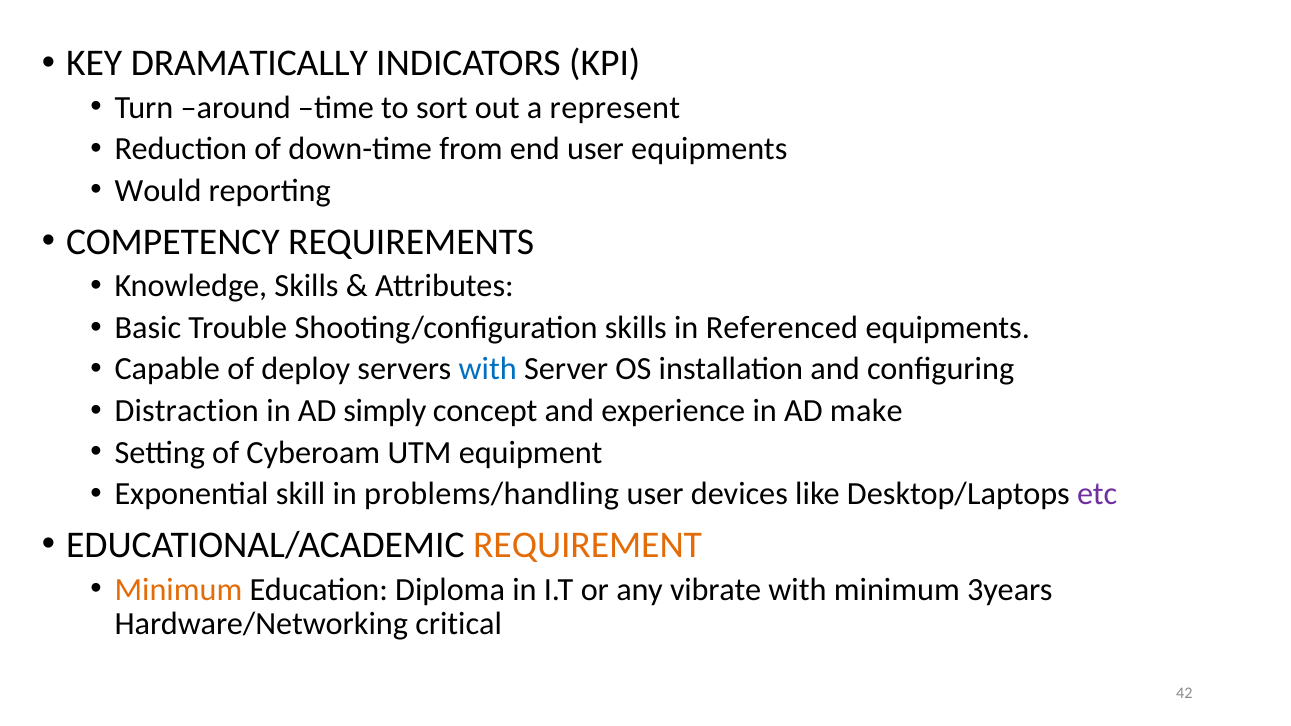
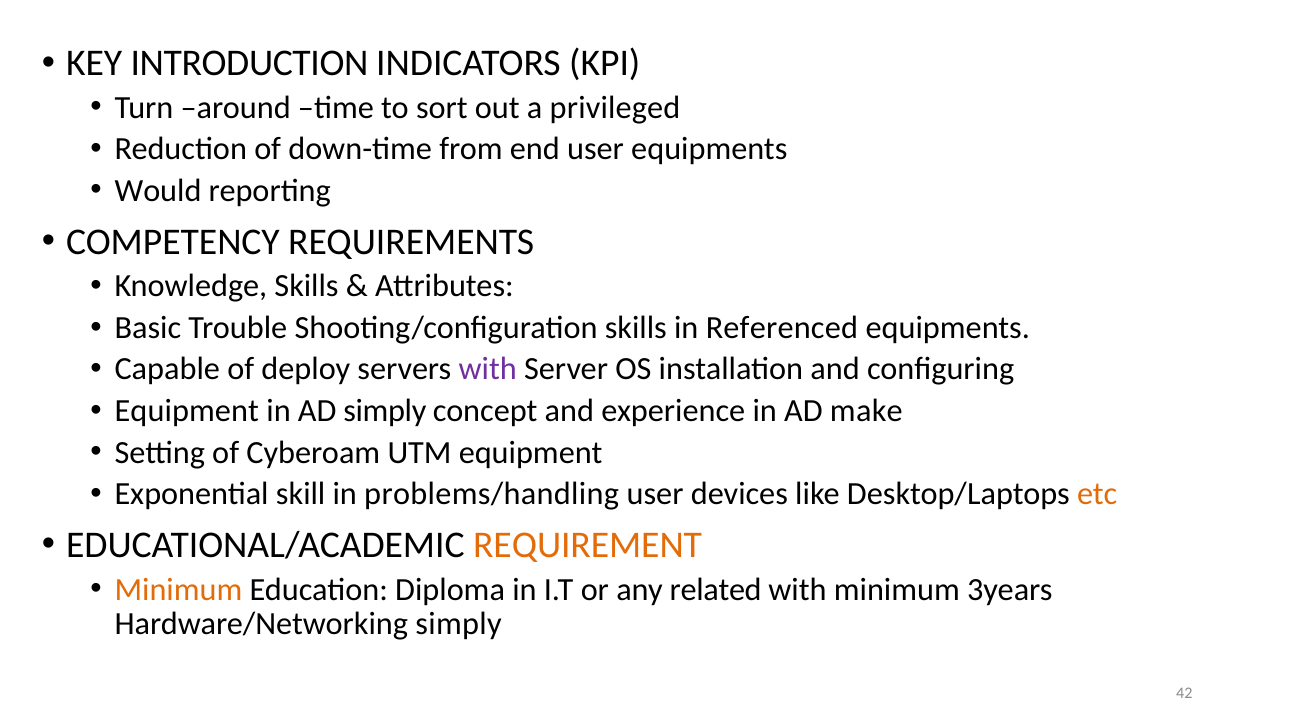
DRAMATICALLY: DRAMATICALLY -> INTRODUCTION (250, 63)
represent: represent -> privileged (615, 108)
with colour: blue -> purple (488, 369)
Distraction: Distraction -> Equipment (187, 411)
etc colour: purple -> orange (1097, 494)
vibrate: vibrate -> related (716, 590)
Hardware/Networking critical: critical -> simply (459, 624)
